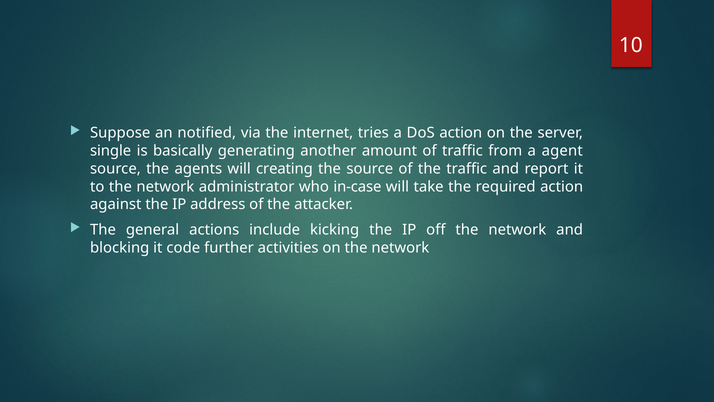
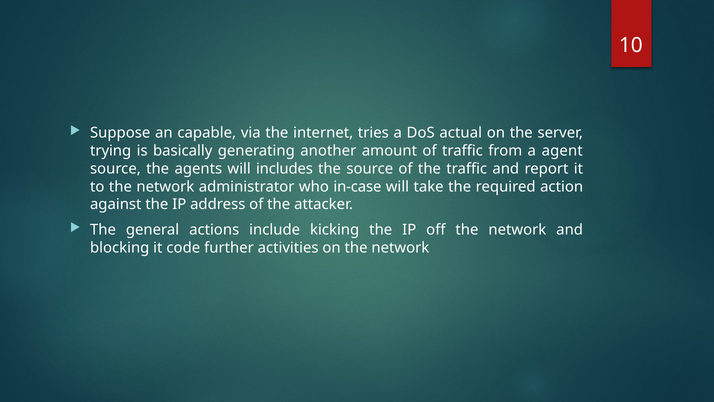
notified: notified -> capable (207, 133)
DoS action: action -> actual (461, 133)
single: single -> trying (111, 151)
creating: creating -> includes (284, 169)
